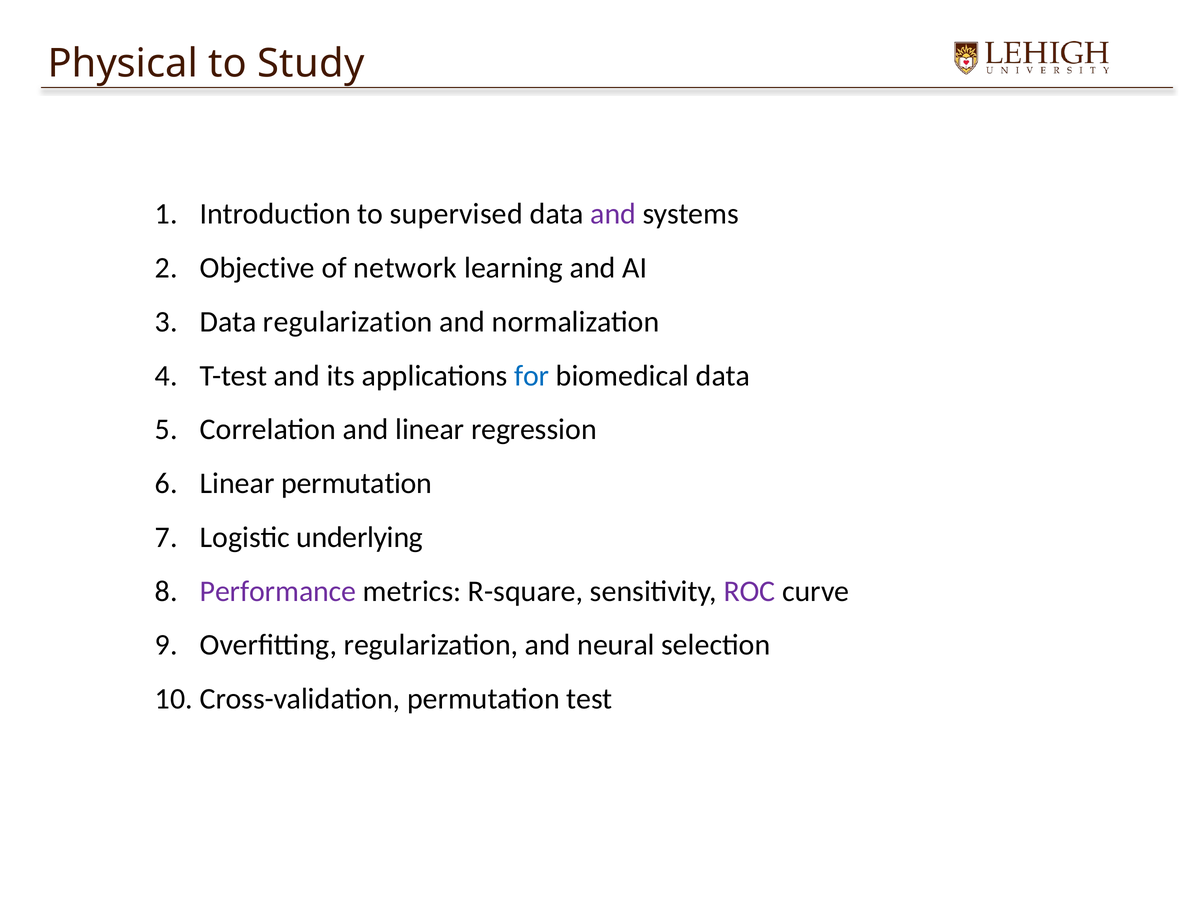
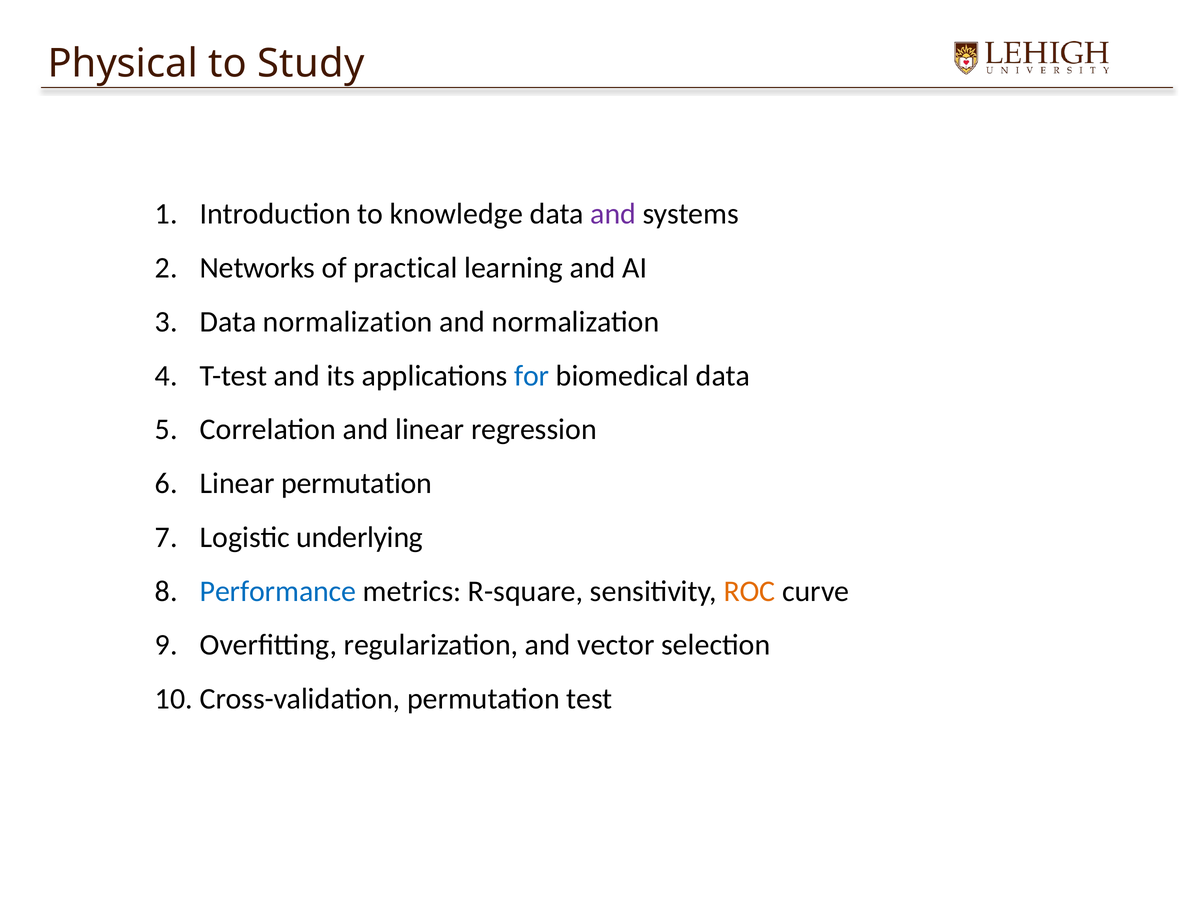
supervised: supervised -> knowledge (456, 214)
Objective: Objective -> Networks (257, 268)
network: network -> practical (405, 268)
Data regularization: regularization -> normalization (348, 322)
Performance colour: purple -> blue (278, 592)
ROC colour: purple -> orange (750, 592)
neural: neural -> vector (616, 645)
